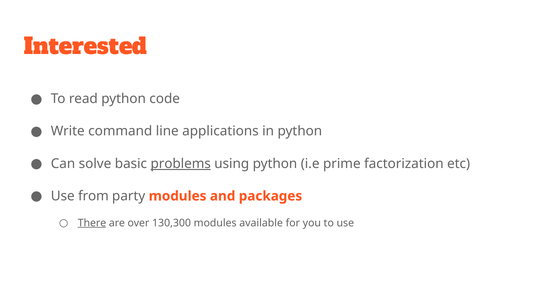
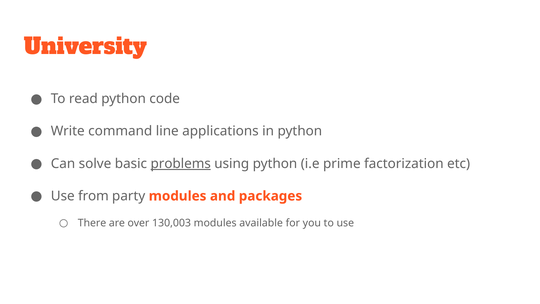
Interested: Interested -> University (86, 47)
There underline: present -> none (92, 223)
130,300: 130,300 -> 130,003 (172, 223)
